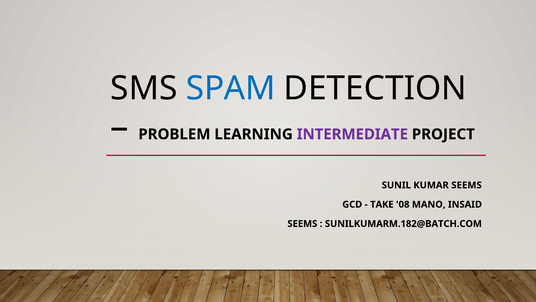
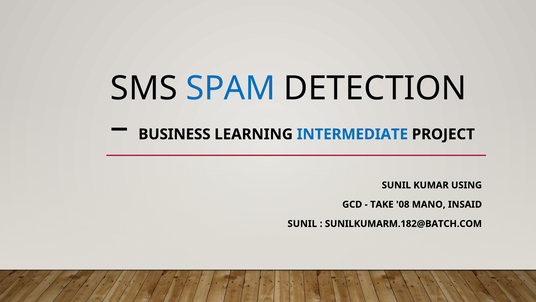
PROBLEM: PROBLEM -> BUSINESS (174, 134)
INTERMEDIATE colour: purple -> blue (352, 134)
KUMAR SEEMS: SEEMS -> USING (467, 185)
SEEMS: SEEMS -> SUNIL (302, 223)
